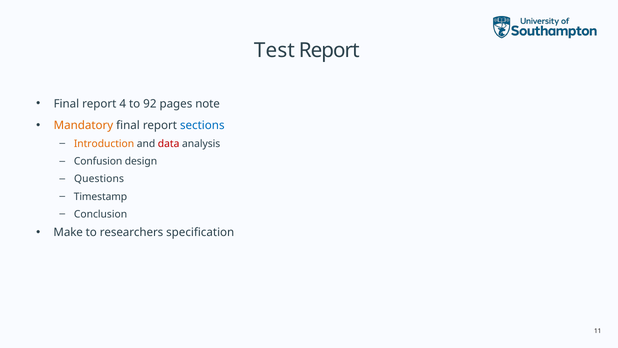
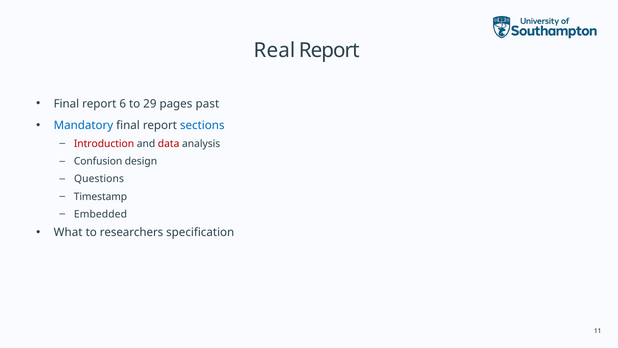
Test: Test -> Real (274, 51)
4: 4 -> 6 (123, 104)
92: 92 -> 29 (150, 104)
note: note -> past (207, 104)
Mandatory colour: orange -> blue (83, 125)
Introduction colour: orange -> red (104, 144)
Conclusion: Conclusion -> Embedded (100, 214)
Make: Make -> What (68, 232)
